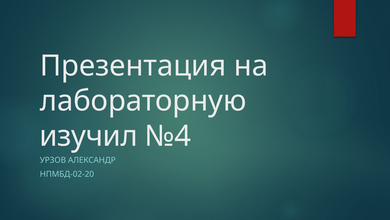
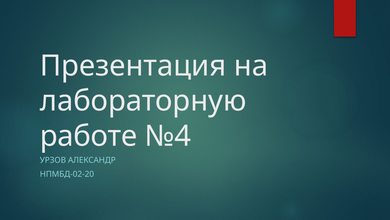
изучил: изучил -> работе (89, 136)
